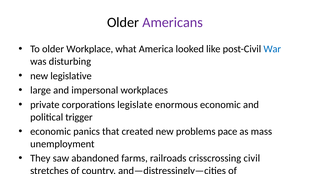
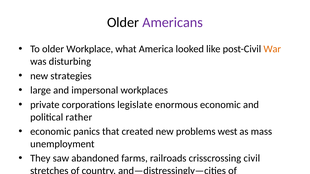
War colour: blue -> orange (272, 49)
legislative: legislative -> strategies (71, 76)
trigger: trigger -> rather (79, 117)
pace: pace -> west (228, 132)
